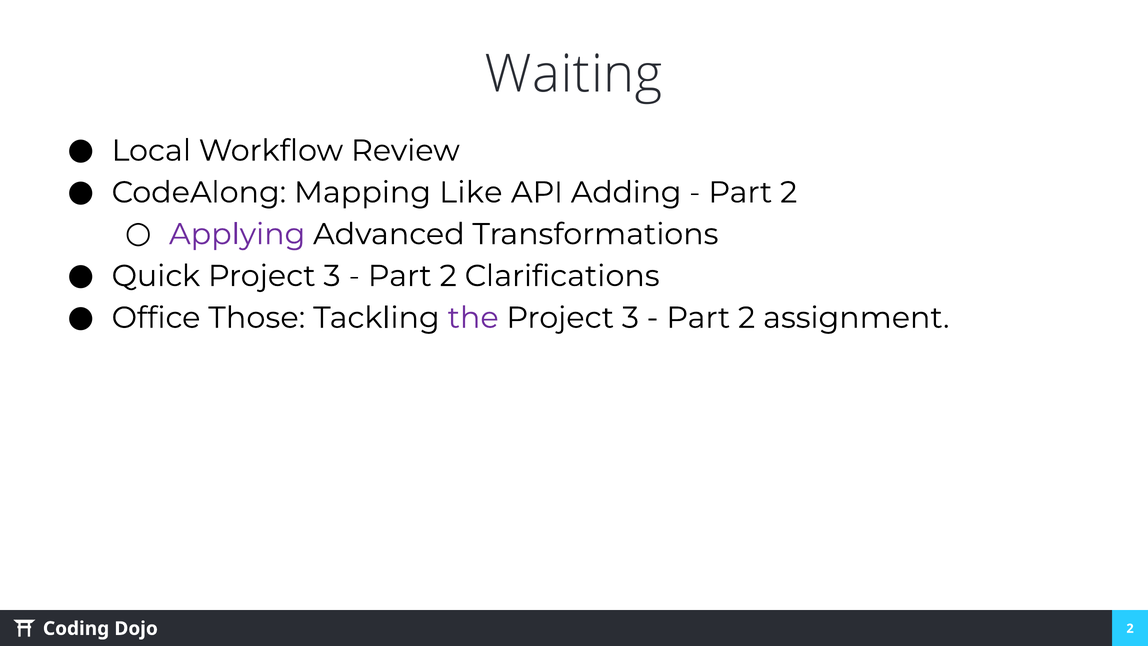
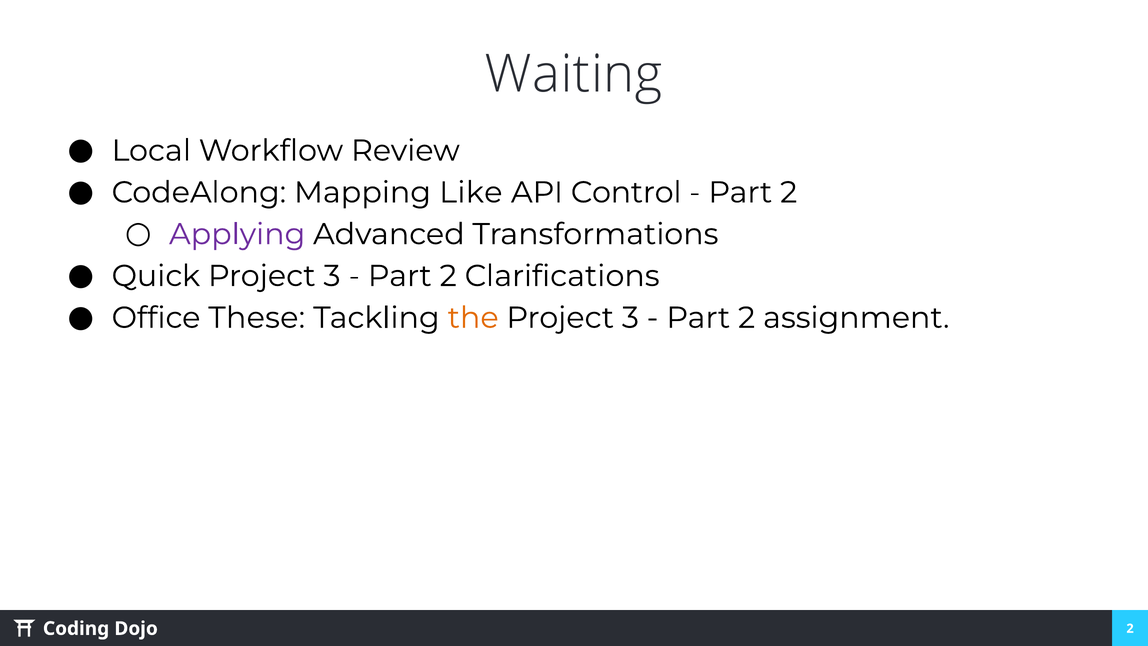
Adding: Adding -> Control (626, 192)
Those: Those -> These (257, 318)
the colour: purple -> orange (473, 318)
